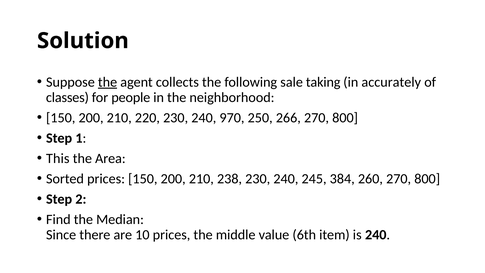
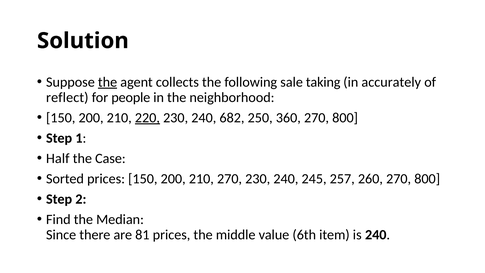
classes: classes -> reflect (67, 97)
220 underline: none -> present (147, 118)
970: 970 -> 682 (232, 118)
266: 266 -> 360 (288, 118)
This: This -> Half (58, 158)
Area: Area -> Case (110, 158)
210 238: 238 -> 270 (230, 179)
384: 384 -> 257 (342, 179)
10: 10 -> 81 (142, 235)
